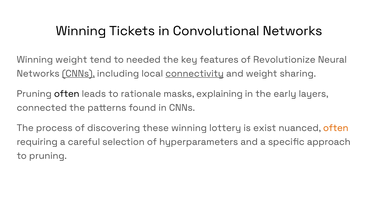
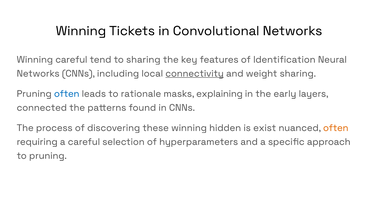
Winning weight: weight -> careful (71, 59)
to needed: needed -> sharing (143, 59)
Revolutionize: Revolutionize -> Identification (284, 59)
CNNs underline: present -> none (78, 73)
often colour: black -> blue (67, 94)
lottery: lottery -> hidden (225, 128)
